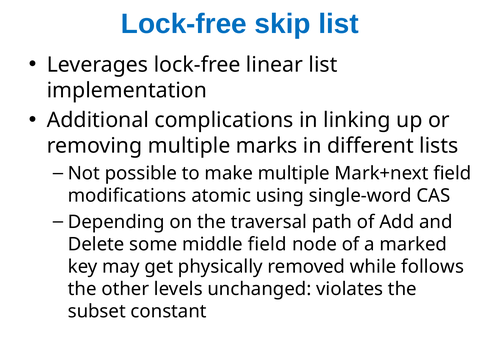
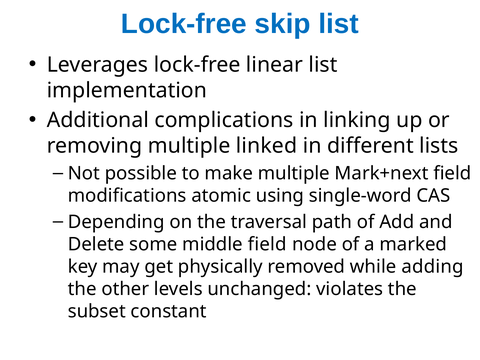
marks: marks -> linked (267, 146)
follows: follows -> adding (433, 267)
